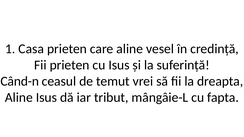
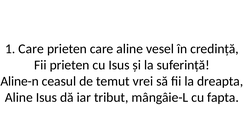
1 Casa: Casa -> Care (31, 49)
Când-n: Când-n -> Aline-n (20, 81)
